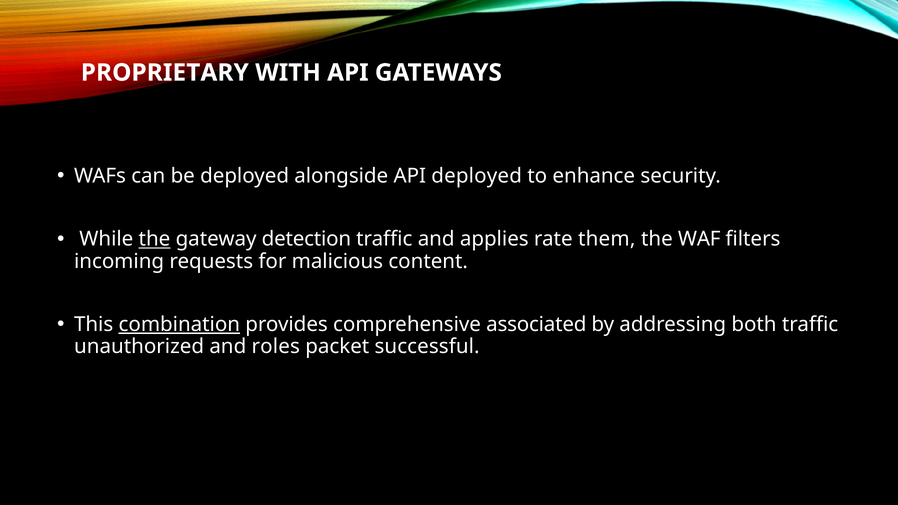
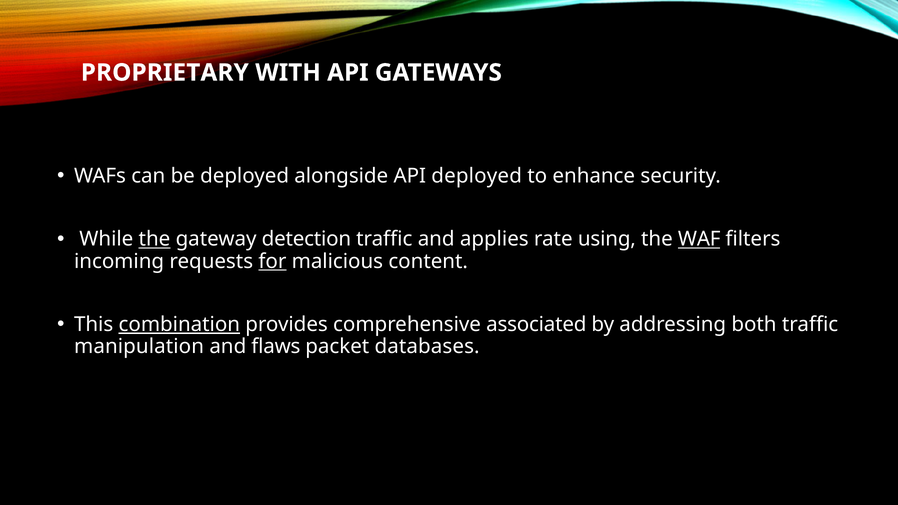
them: them -> using (607, 239)
WAF underline: none -> present (699, 239)
for underline: none -> present (272, 261)
unauthorized: unauthorized -> manipulation (139, 347)
roles: roles -> flaws (276, 347)
successful: successful -> databases (427, 347)
